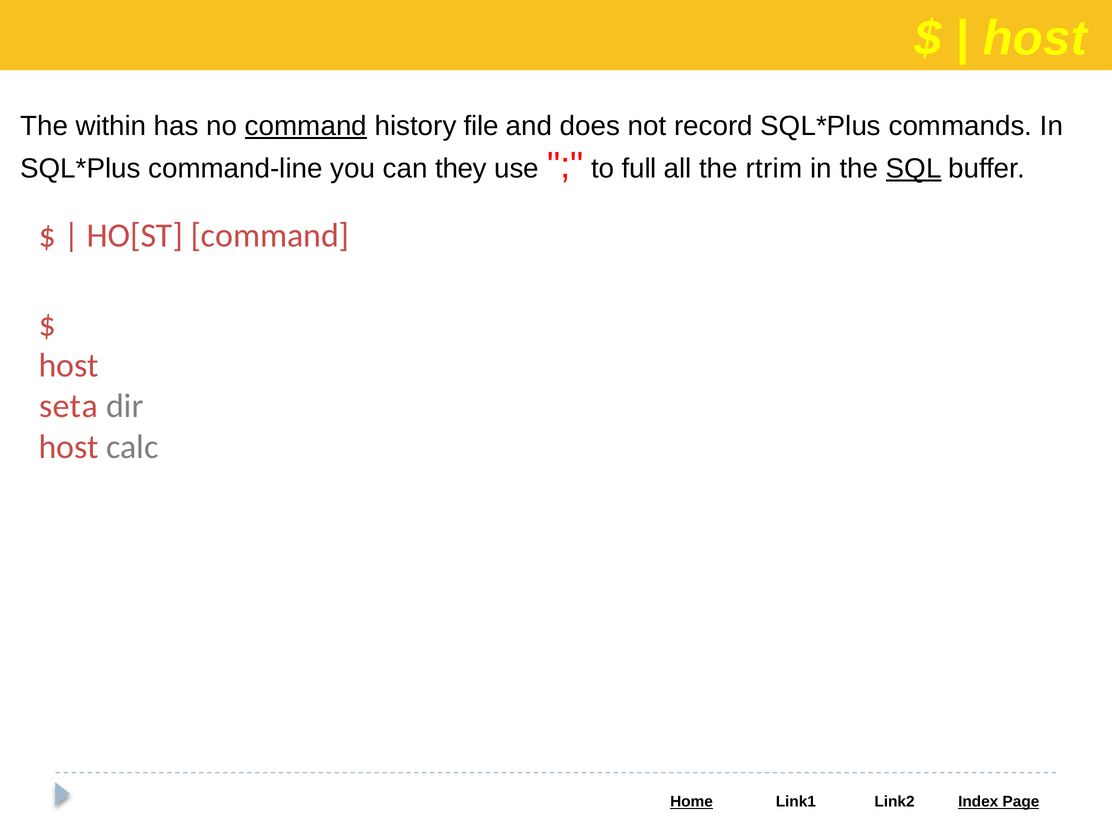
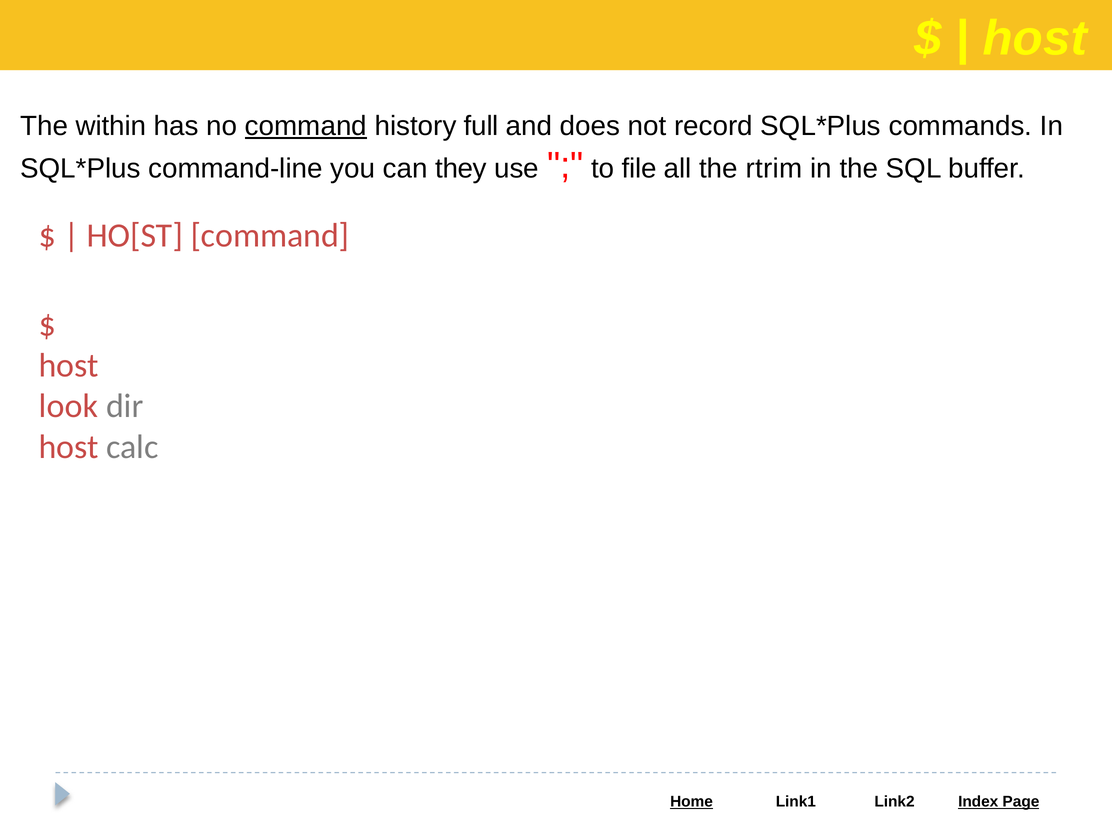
file: file -> full (481, 126)
full: full -> file (639, 169)
SQL underline: present -> none (914, 169)
seta: seta -> look (69, 406)
